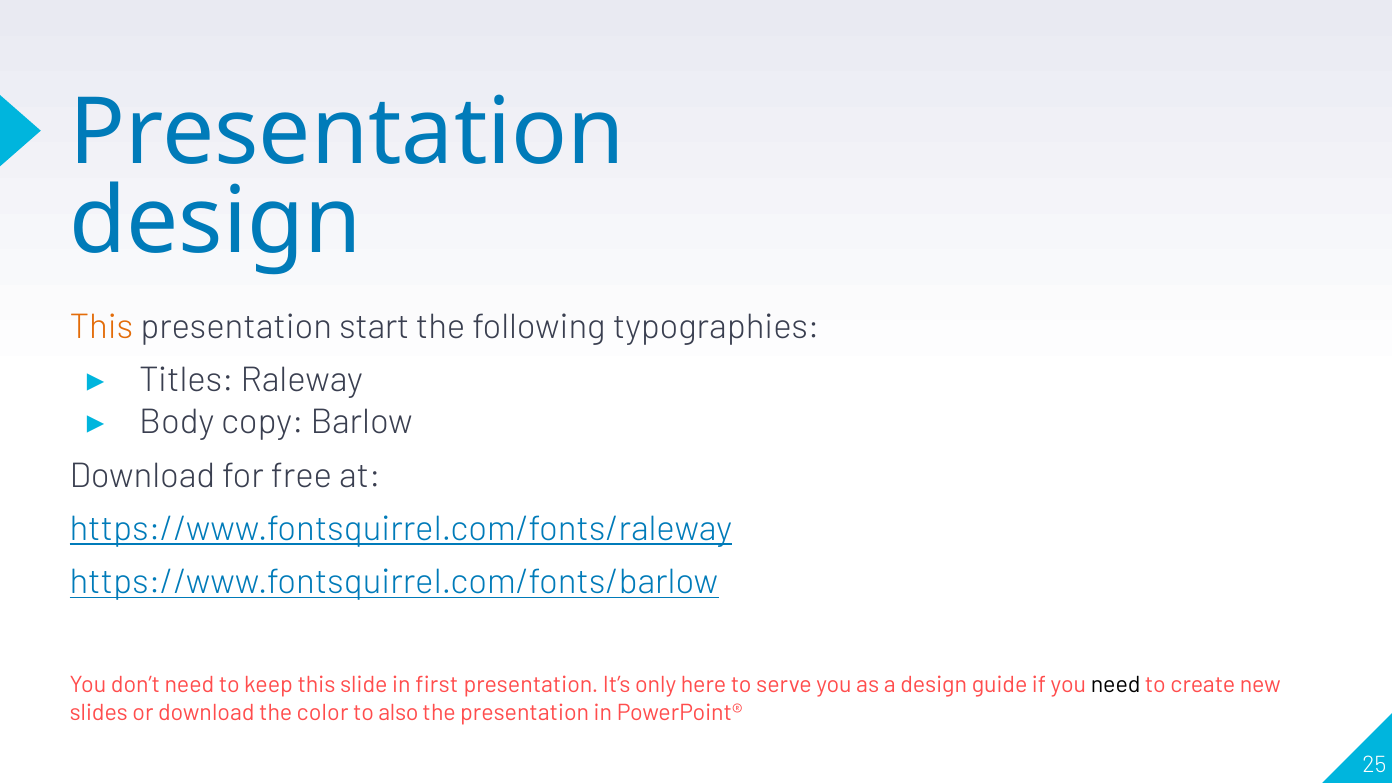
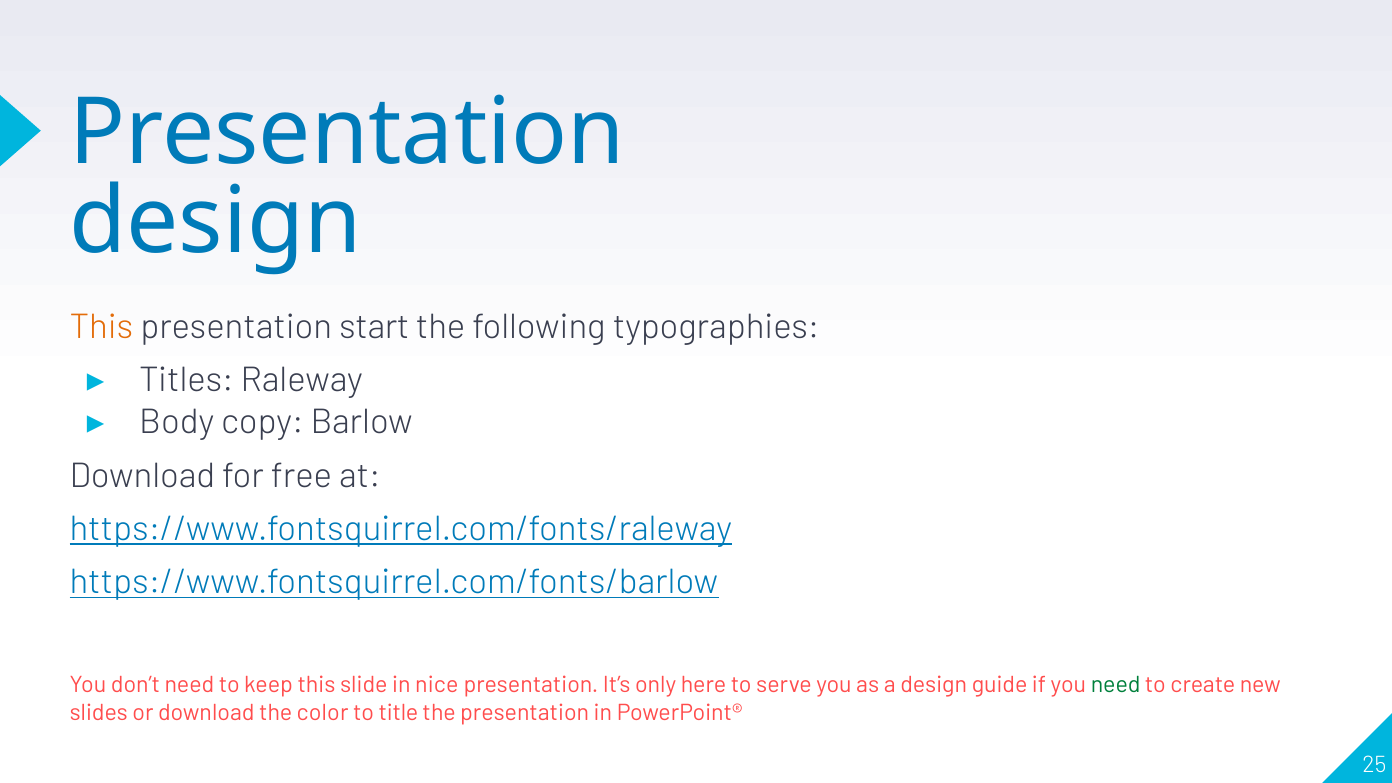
first: first -> nice (437, 685)
need colour: black -> green (1116, 685)
also: also -> title (398, 713)
